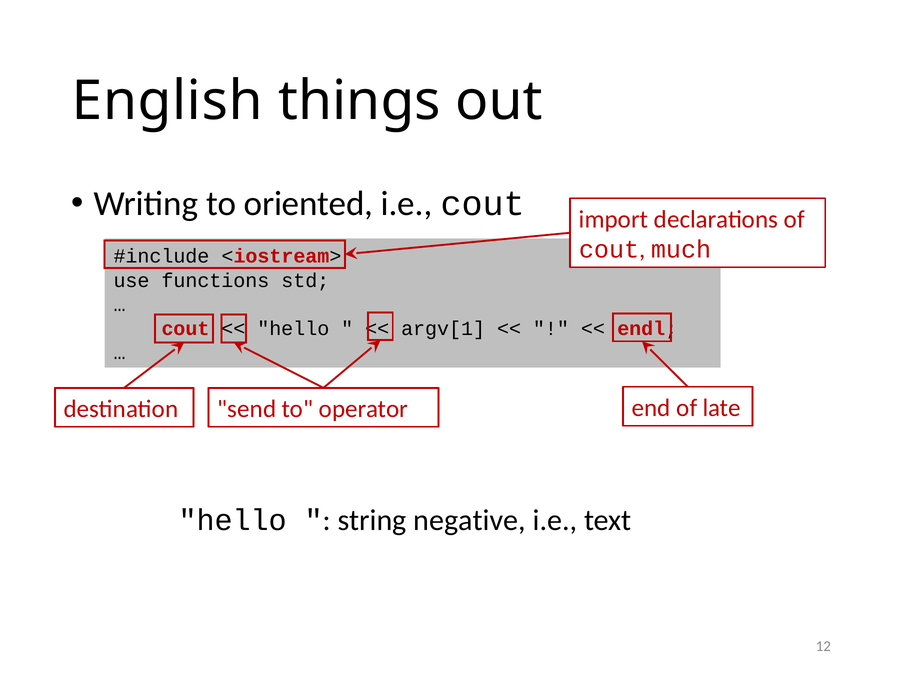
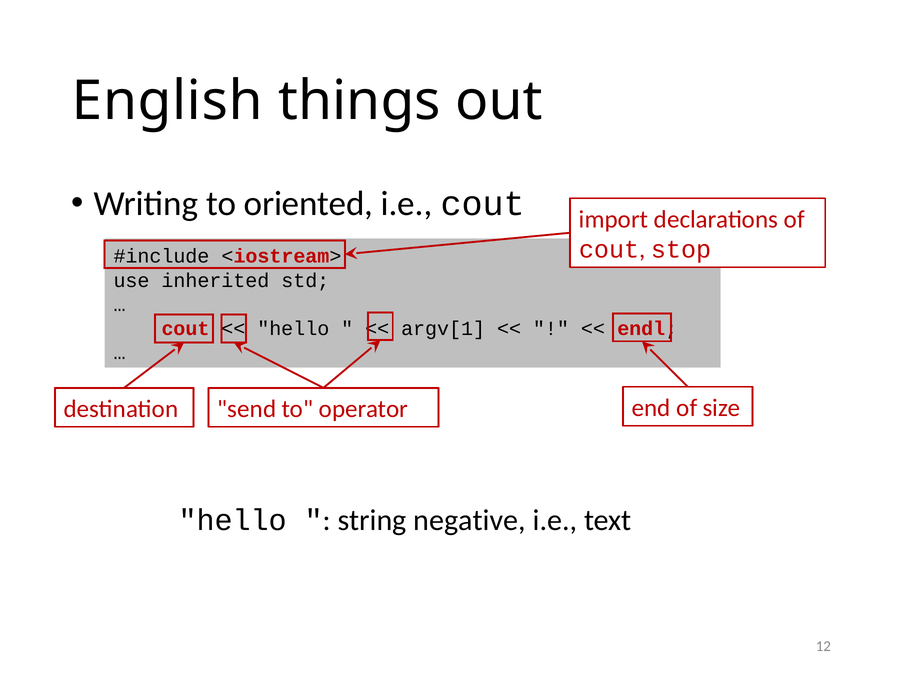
much: much -> stop (681, 249)
functions: functions -> inherited (215, 280)
late: late -> size (722, 408)
